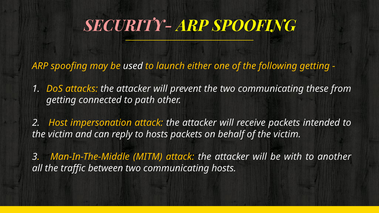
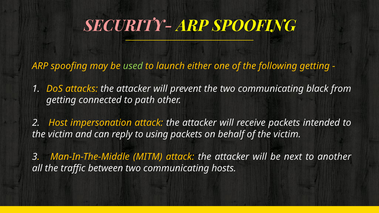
used colour: white -> light green (133, 66)
these: these -> black (317, 89)
to hosts: hosts -> using (157, 134)
with: with -> next (293, 157)
